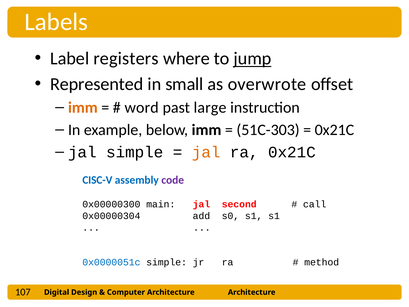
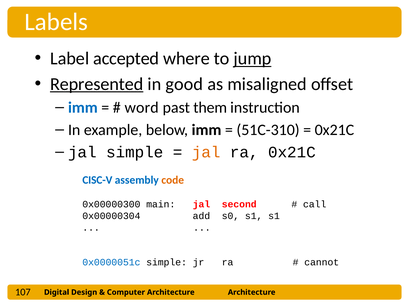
registers: registers -> accepted (126, 59)
Represented underline: none -> present (97, 84)
small: small -> good (184, 84)
overwrote: overwrote -> misaligned (267, 84)
imm colour: orange -> blue (83, 107)
large: large -> them (210, 107)
51C-303: 51C-303 -> 51C-310 (268, 130)
code colour: purple -> orange (173, 180)
method: method -> cannot (322, 262)
